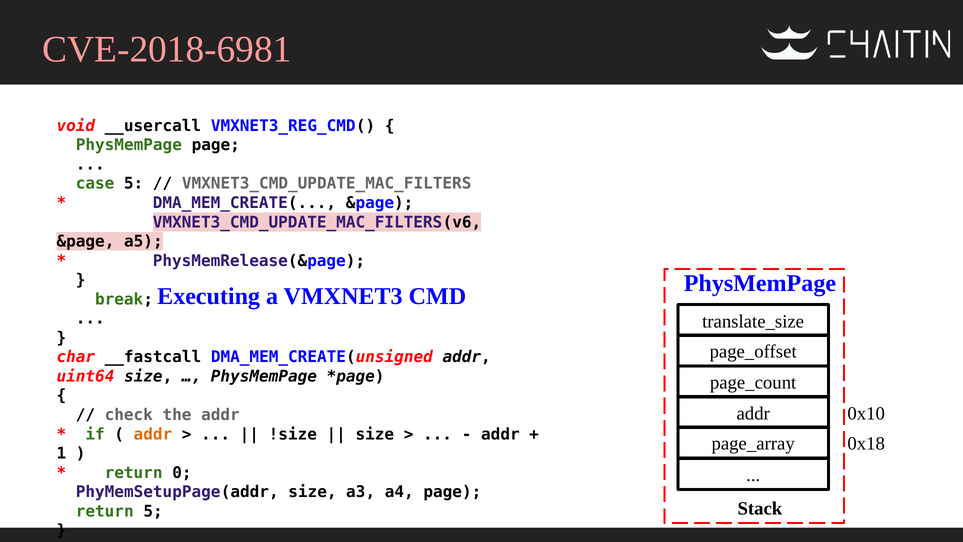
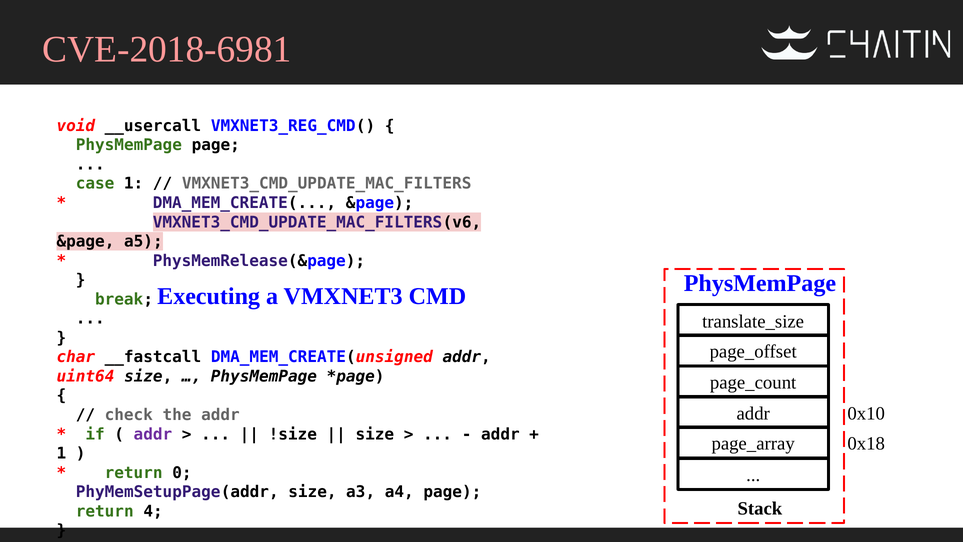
case 5: 5 -> 1 (134, 184)
addr colour: orange -> purple (153, 434)
return 5: 5 -> 4 (153, 511)
